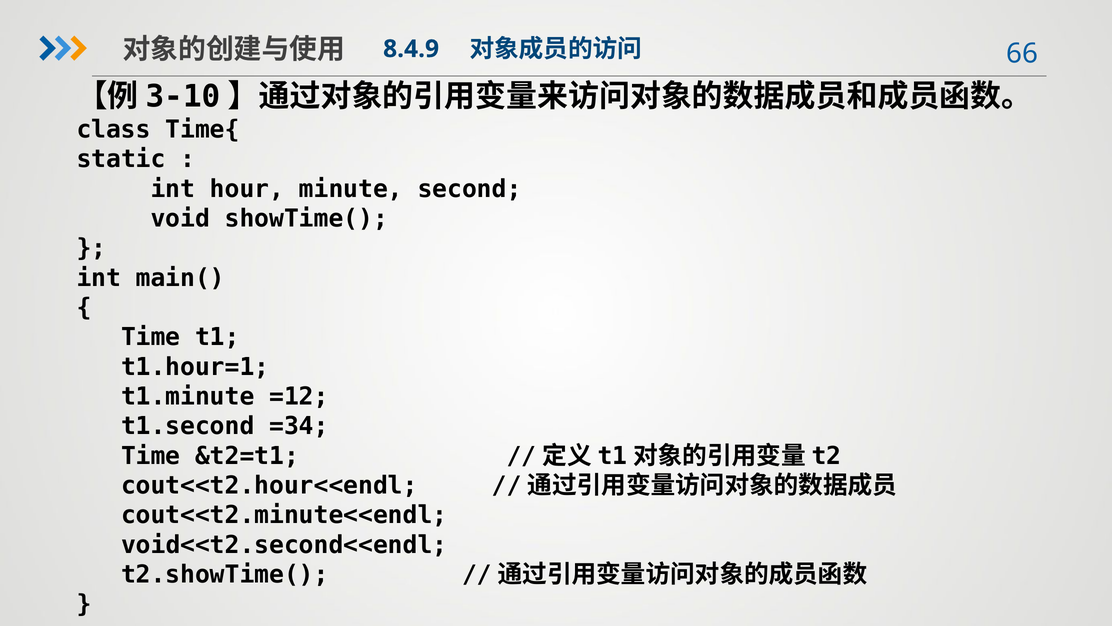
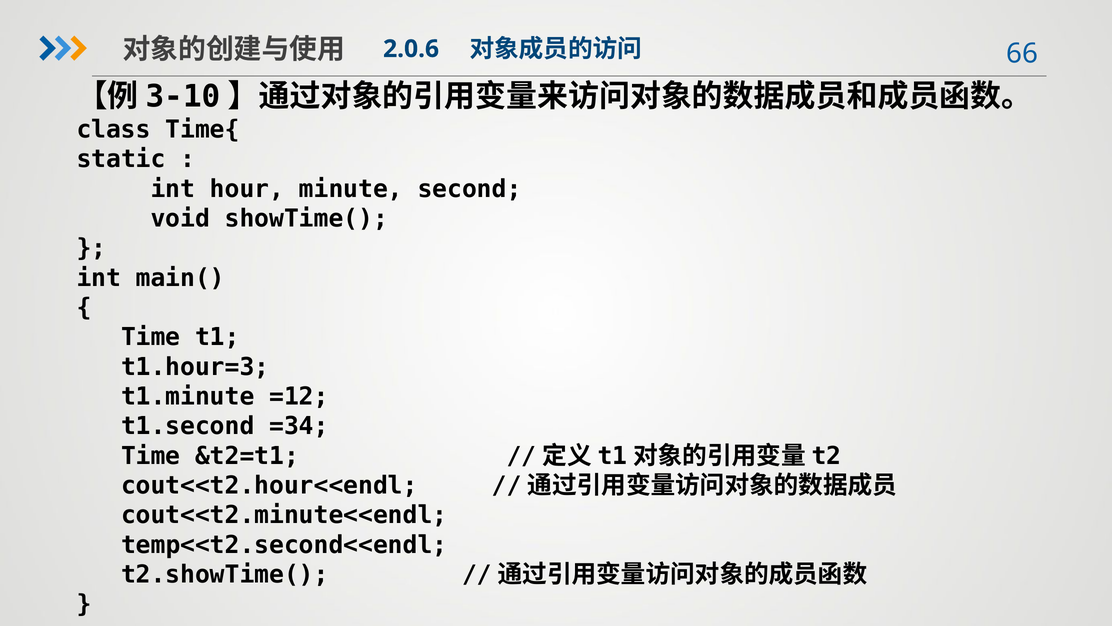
8.4.9: 8.4.9 -> 2.0.6 (411, 49)
t1.hour=1: t1.hour=1 -> t1.hour=3 (195, 367)
void<<t2.second<<endl: void<<t2.second<<endl -> temp<<t2.second<<endl (284, 545)
